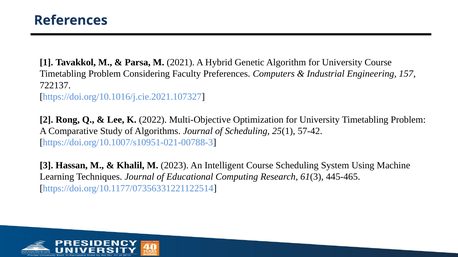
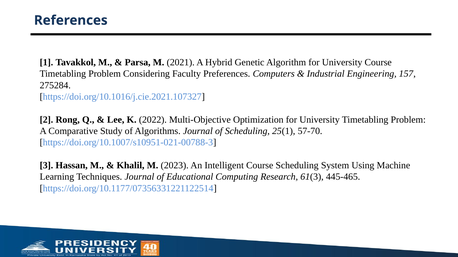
722137: 722137 -> 275284 (55, 85)
57-42: 57-42 -> 57-70 (310, 131)
